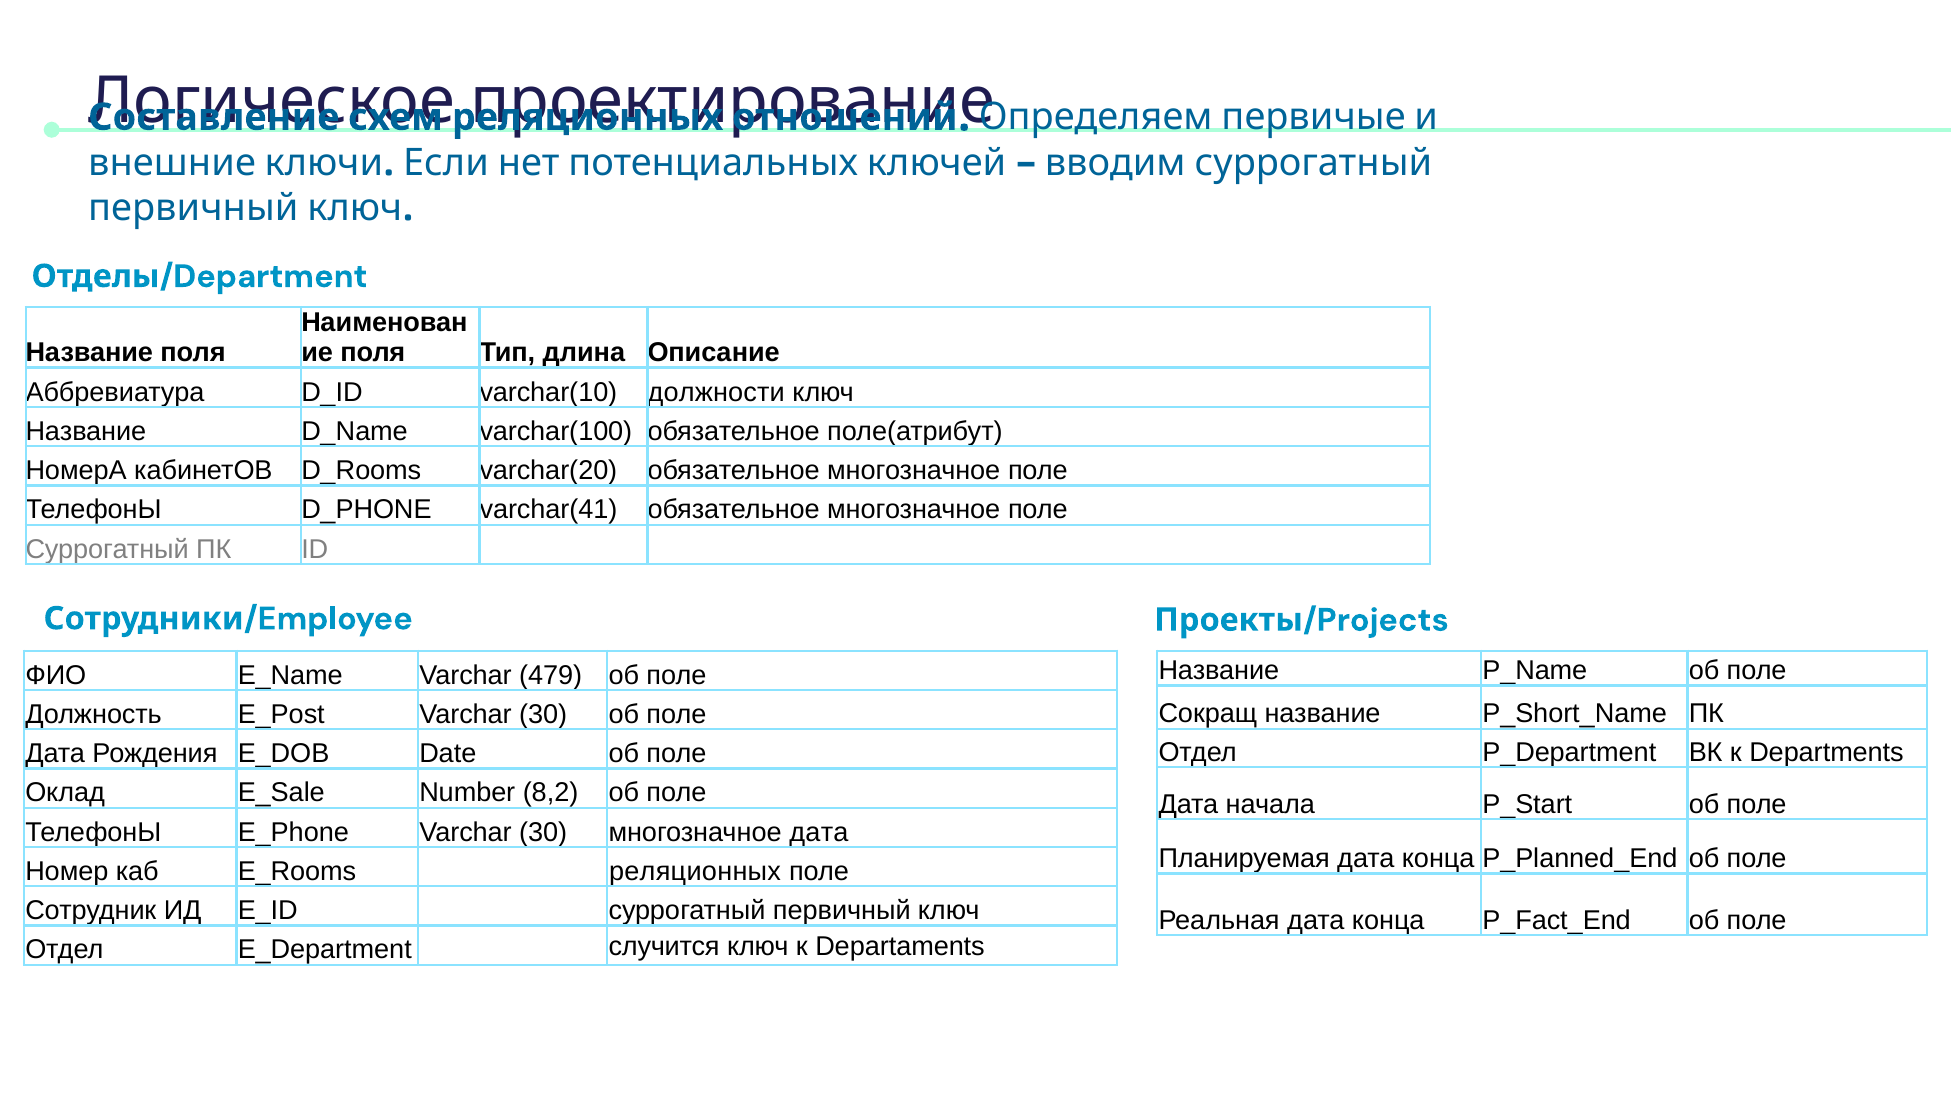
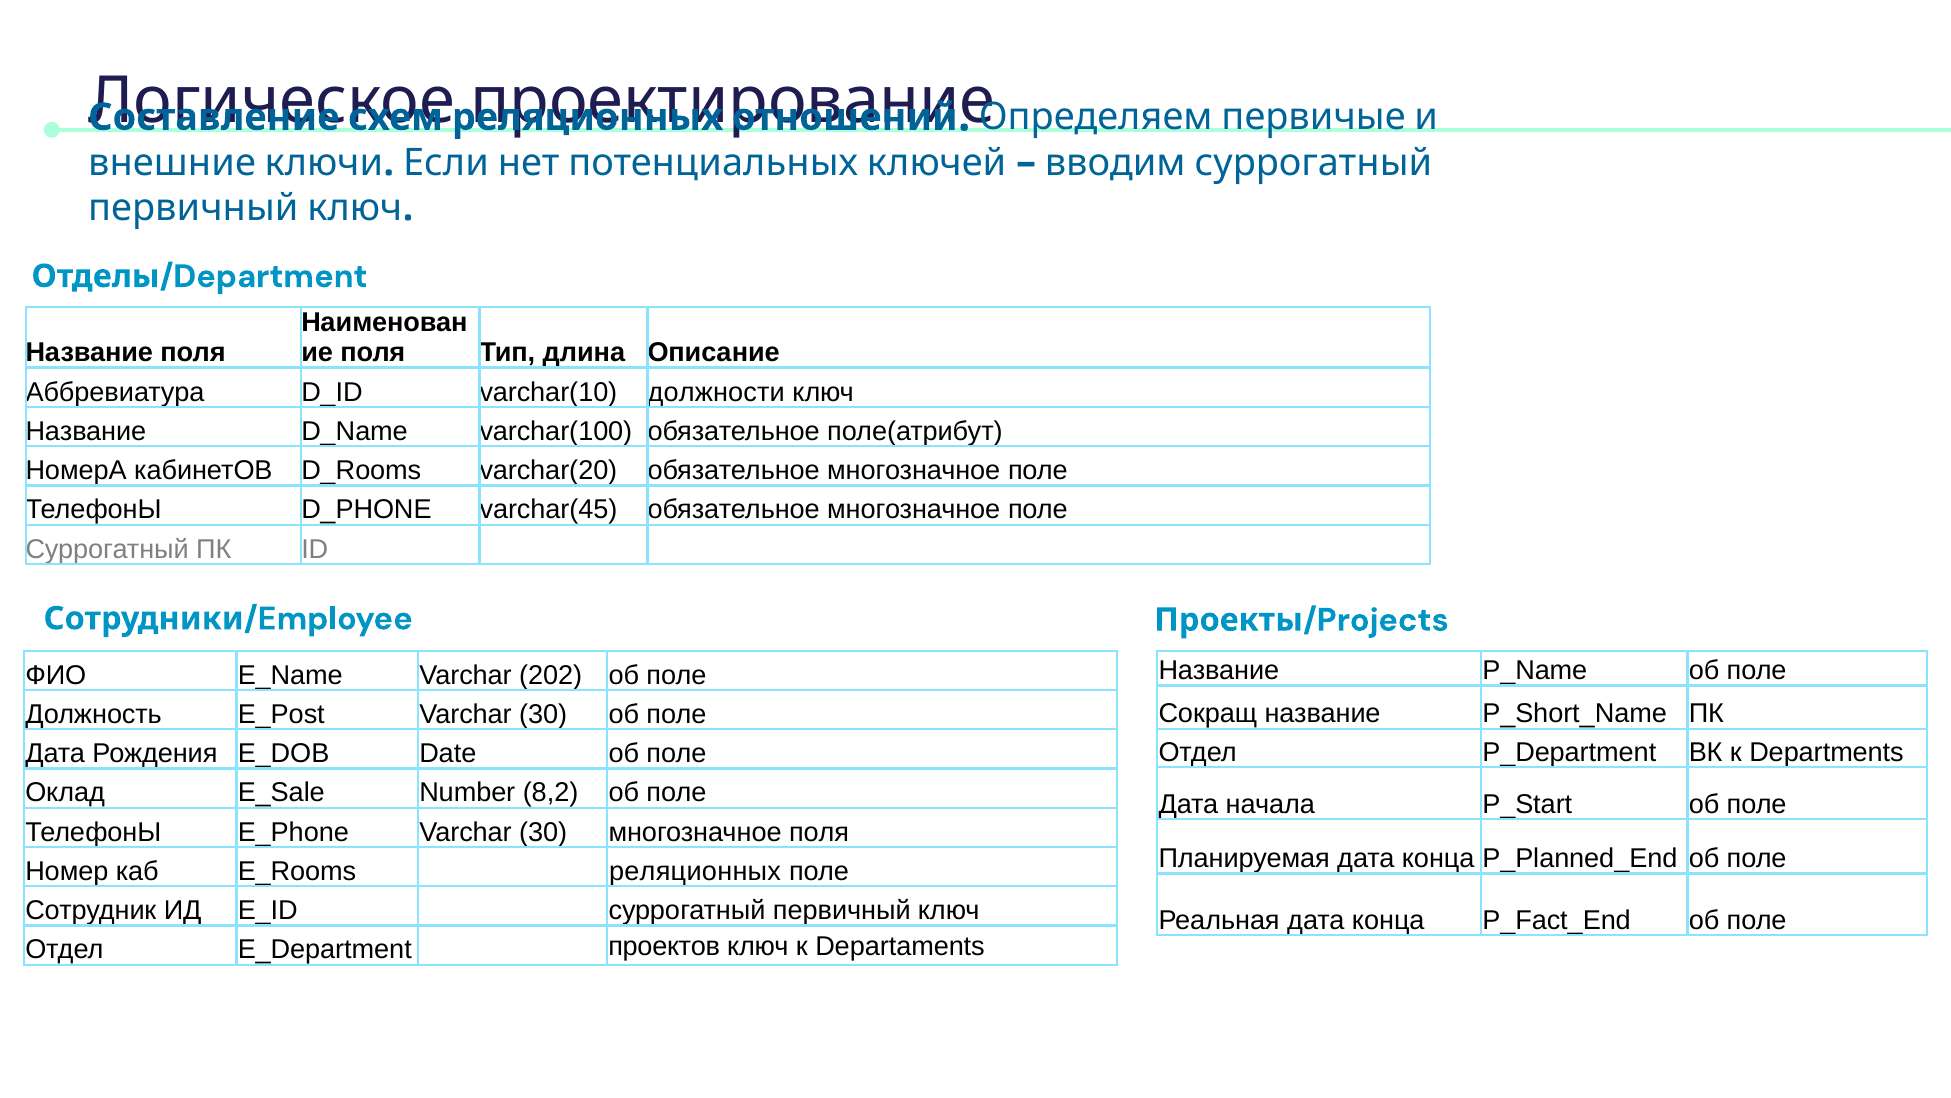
varchar(41: varchar(41 -> varchar(45 (548, 510)
479: 479 -> 202 (551, 675)
многозначное дата: дата -> поля (819, 832)
случится: случится -> проектов (664, 946)
